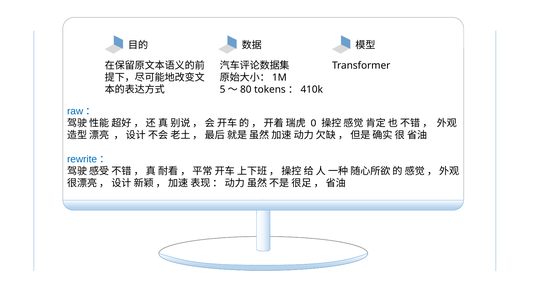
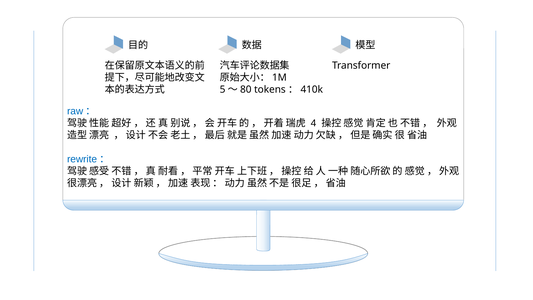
0: 0 -> 4 (313, 123)
